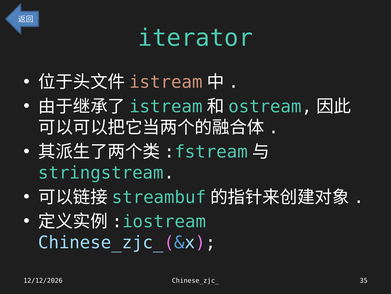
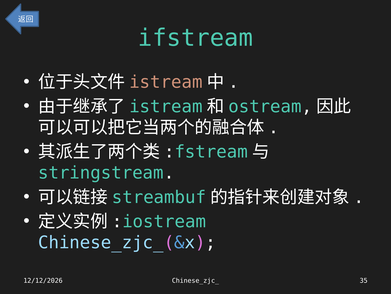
iterator: iterator -> ifstream (195, 38)
